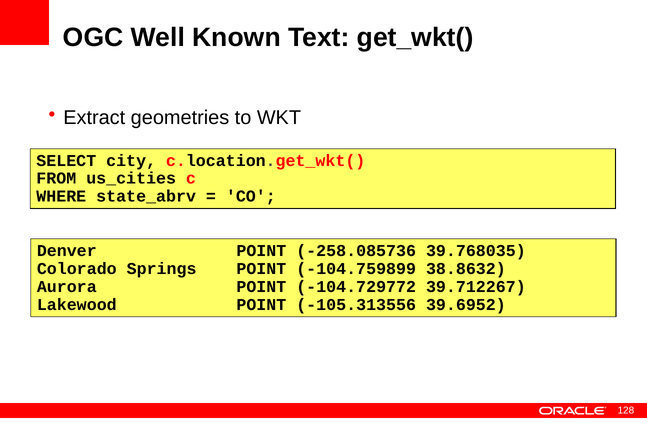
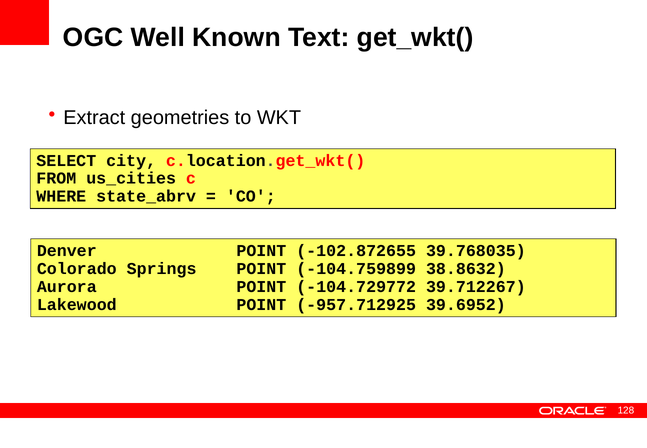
-258.085736: -258.085736 -> -102.872655 (356, 251)
-105.313556: -105.313556 -> -957.712925 (356, 304)
